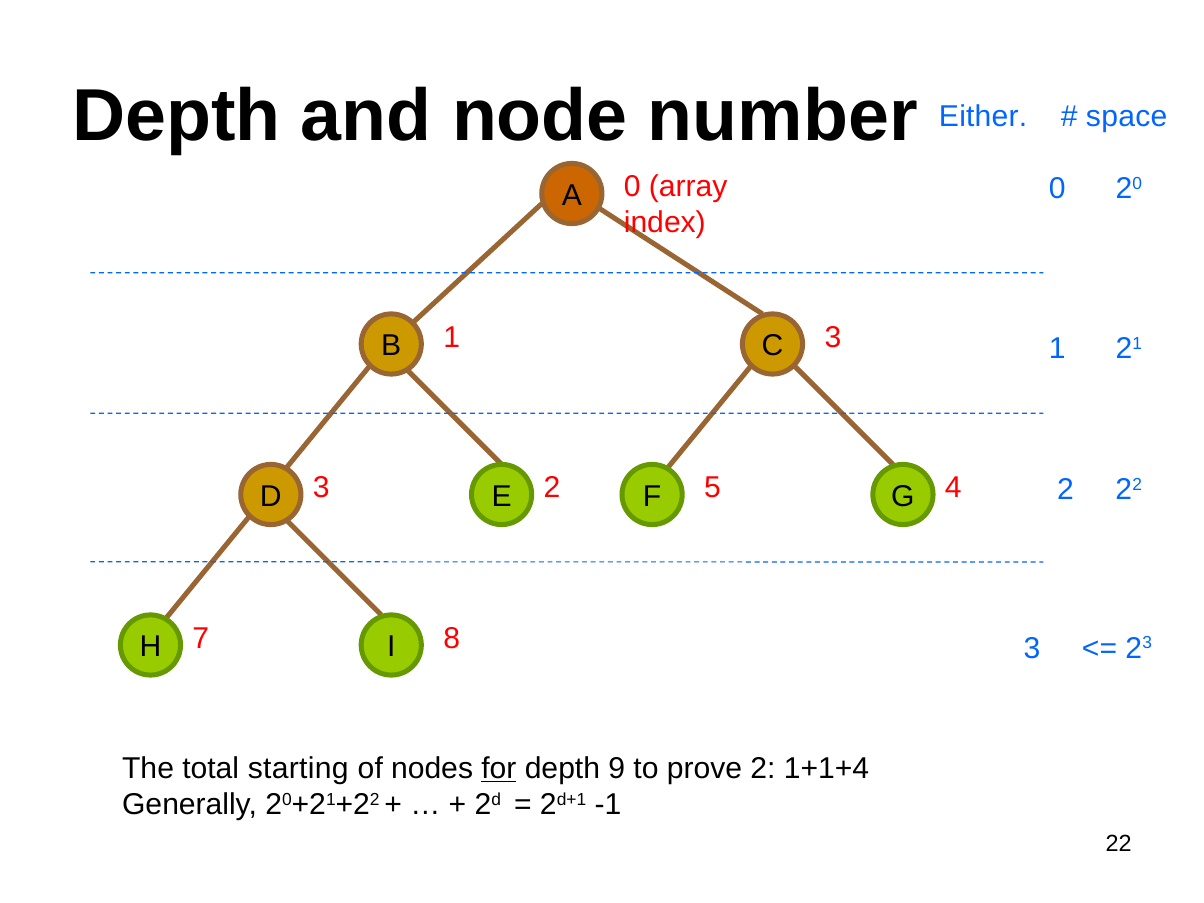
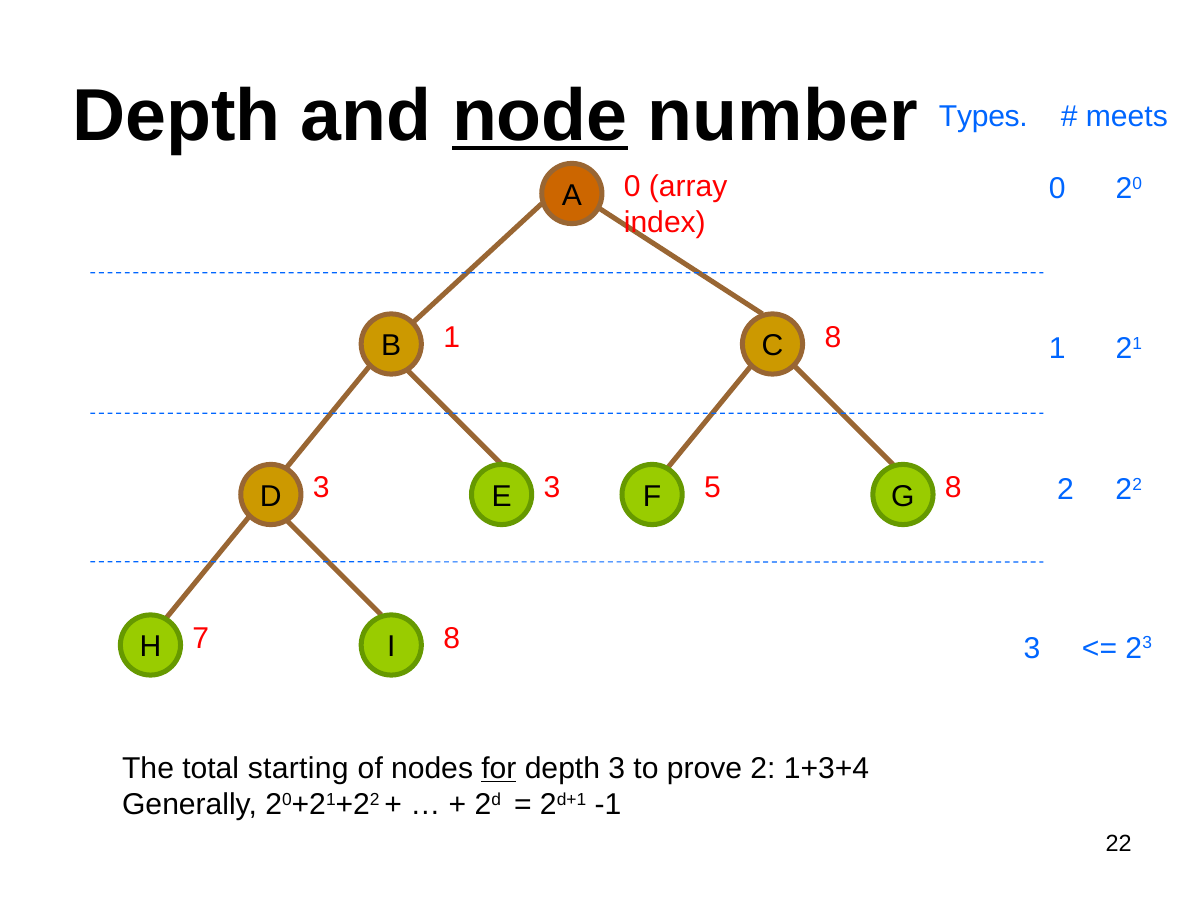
node underline: none -> present (540, 117)
Either: Either -> Types (983, 116)
space: space -> meets (1127, 116)
1 3: 3 -> 8 (833, 337)
3 2: 2 -> 3 (552, 488)
5 4: 4 -> 8 (953, 488)
depth 9: 9 -> 3 (617, 768)
1+1+4: 1+1+4 -> 1+3+4 (827, 768)
